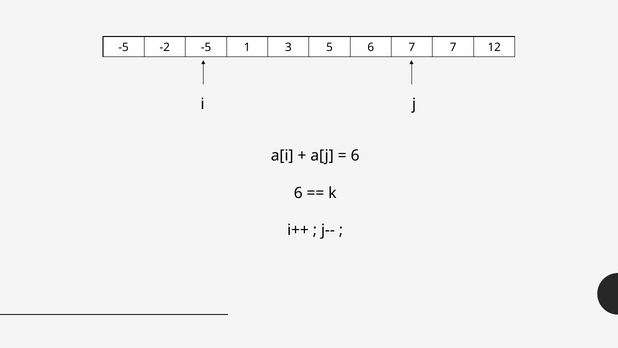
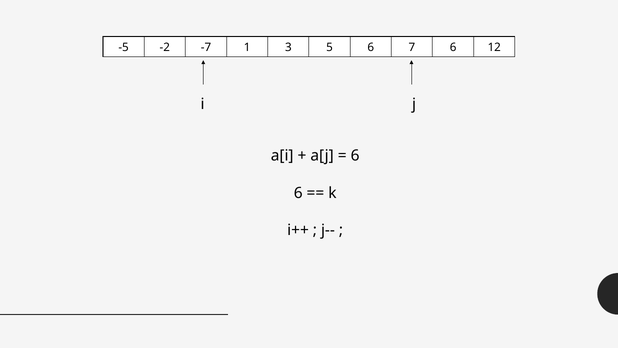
-2 -5: -5 -> -7 (206, 47)
7 7: 7 -> 6 (453, 47)
